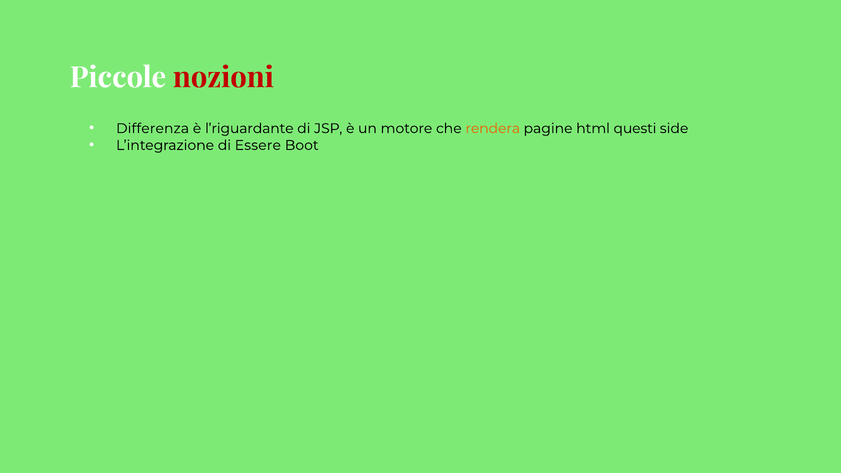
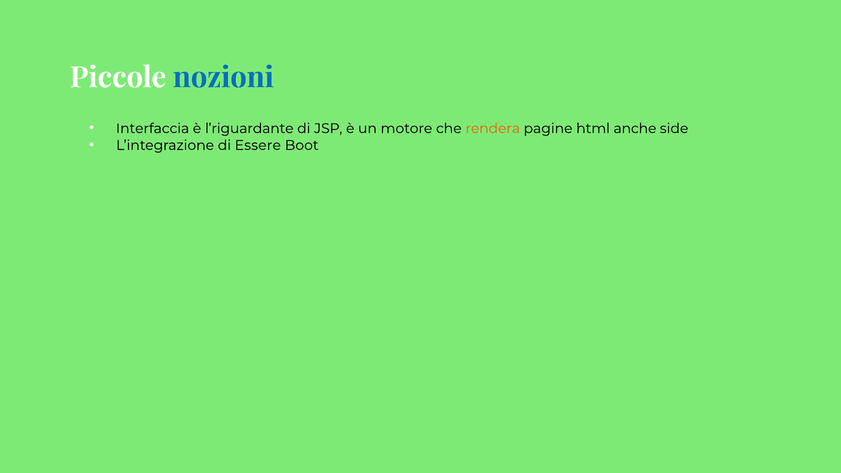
nozioni colour: red -> blue (223, 78)
Differenza: Differenza -> Interfaccia (153, 128)
questi: questi -> anche (635, 128)
